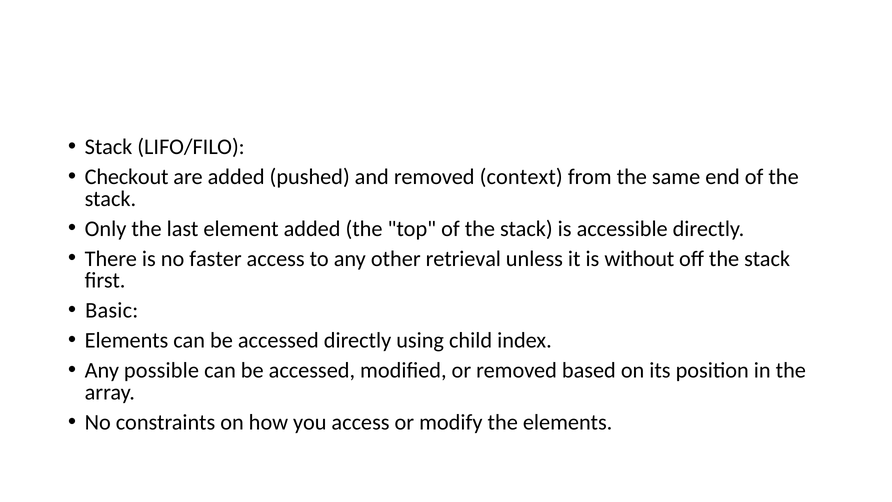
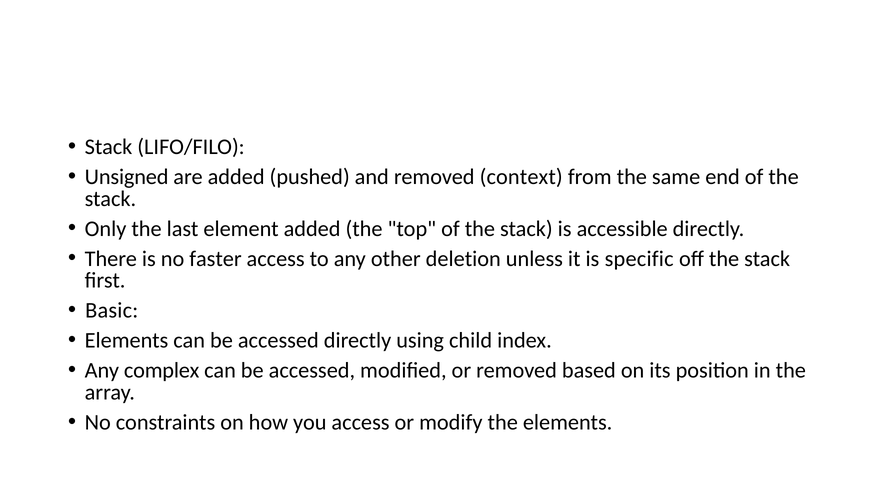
Checkout: Checkout -> Unsigned (127, 177)
retrieval: retrieval -> deletion (463, 259)
without: without -> specific (639, 259)
possible: possible -> complex (162, 370)
